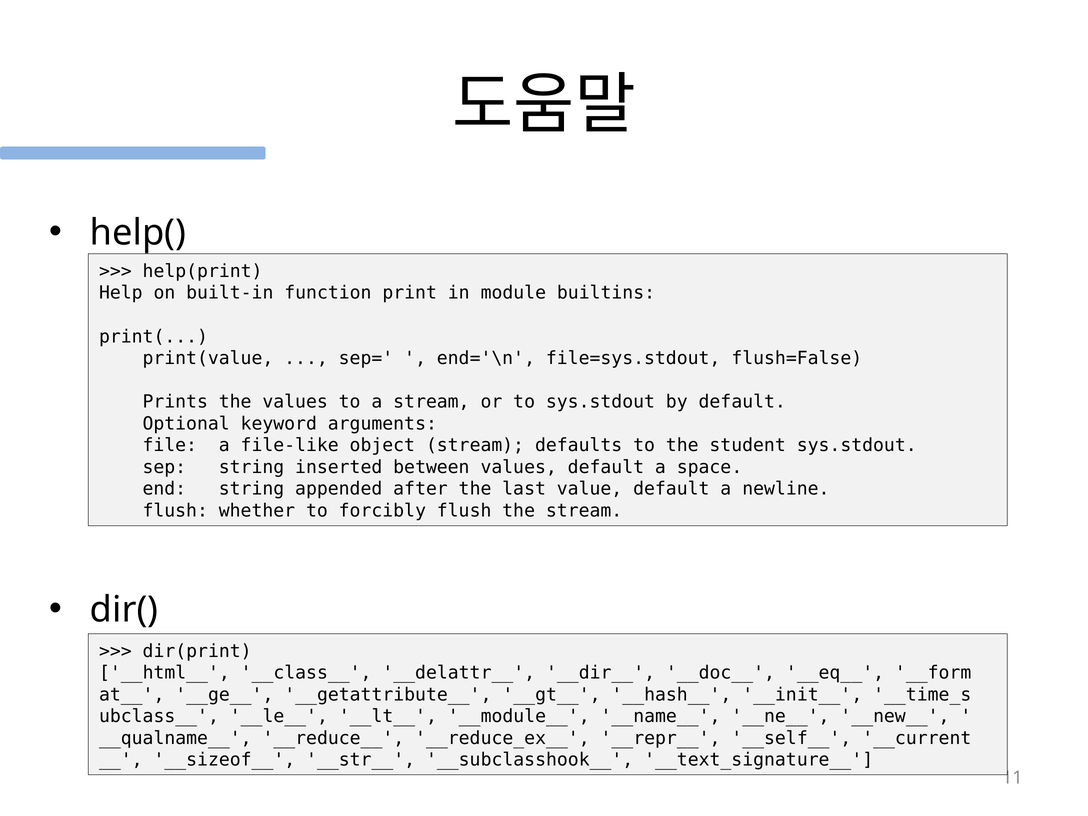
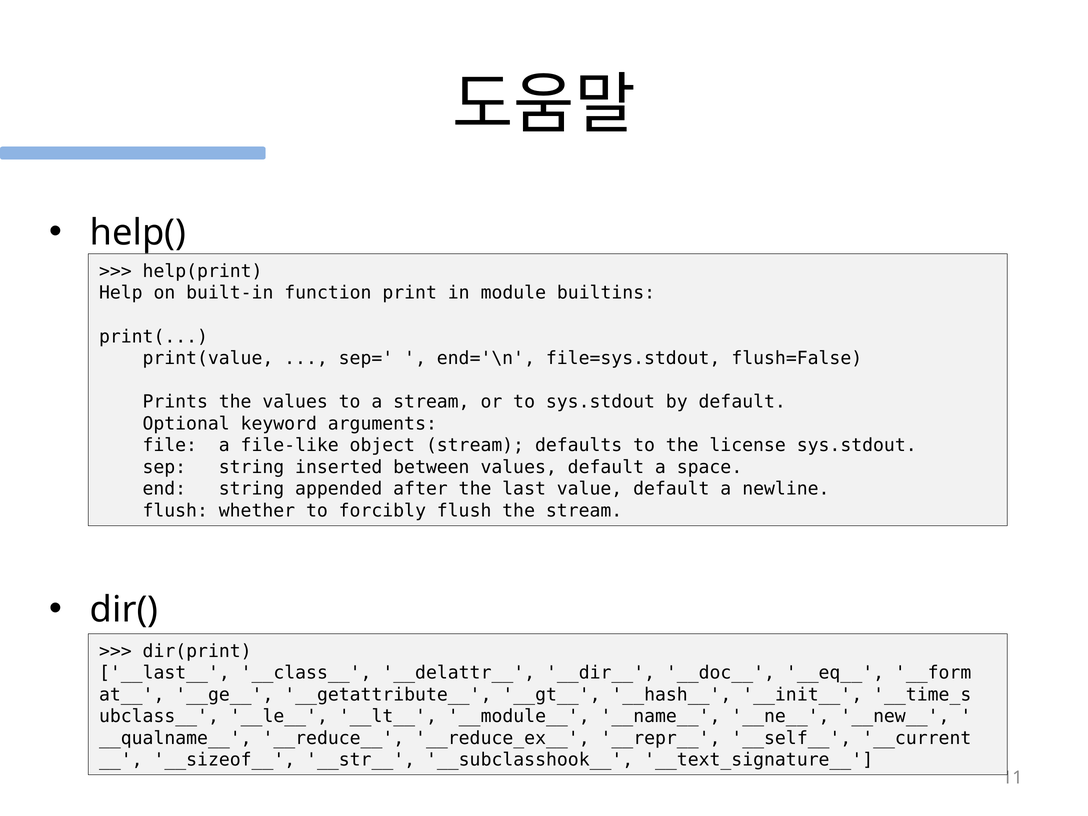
student: student -> license (748, 445)
__html__: __html__ -> __last__ (164, 673)
